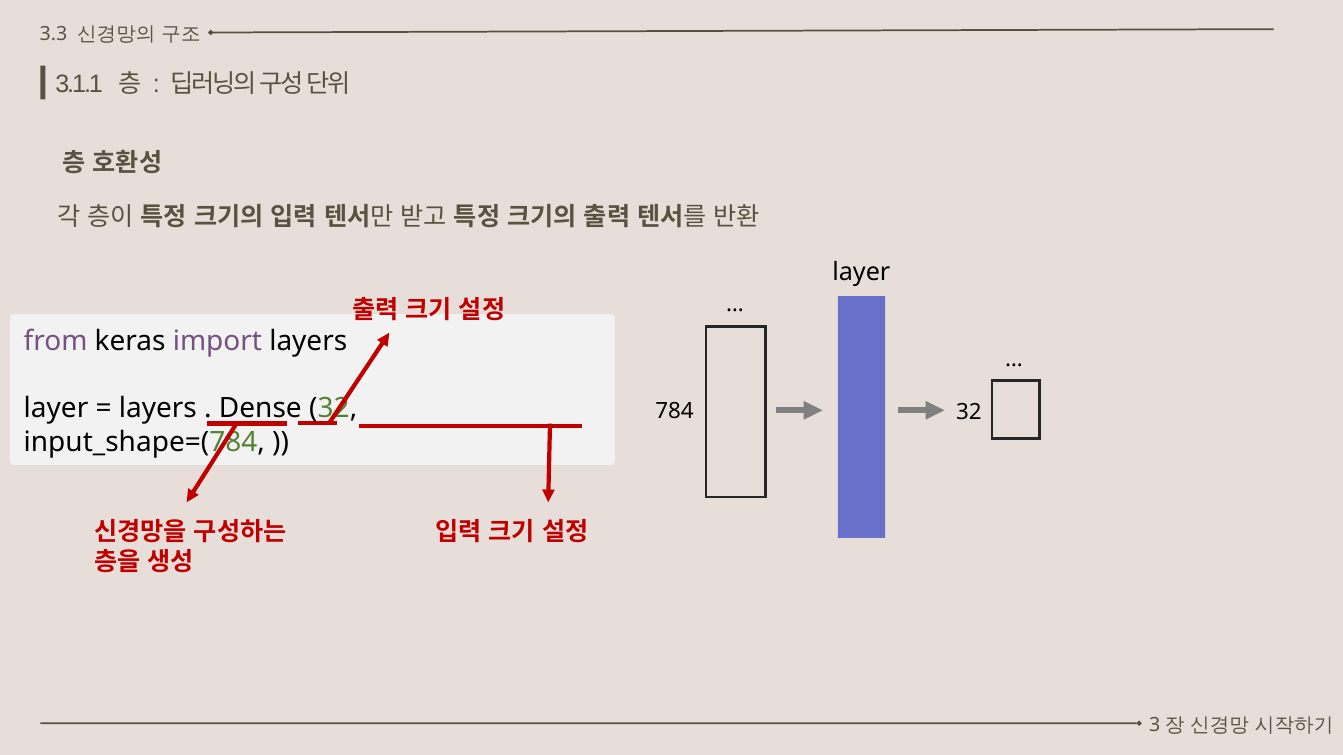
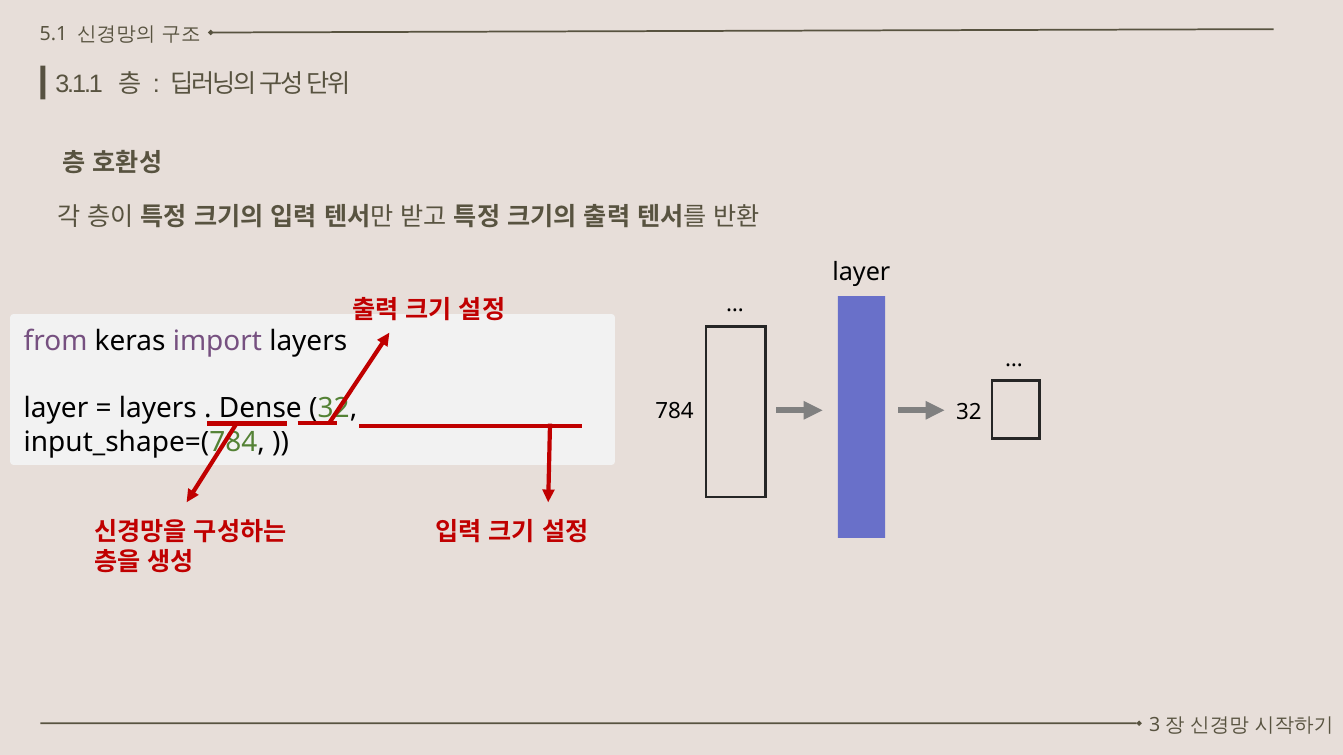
3.3: 3.3 -> 5.1 (53, 34)
